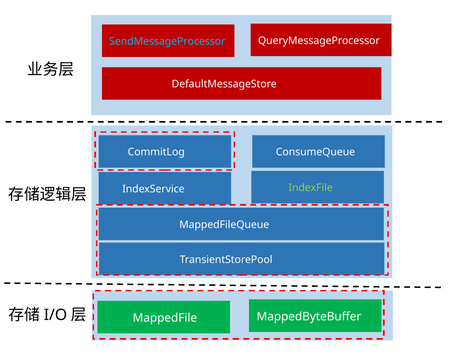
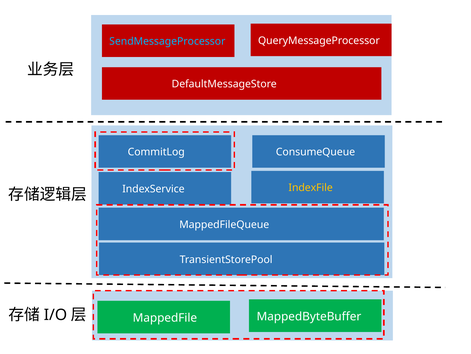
IndexFile colour: light green -> yellow (311, 187)
